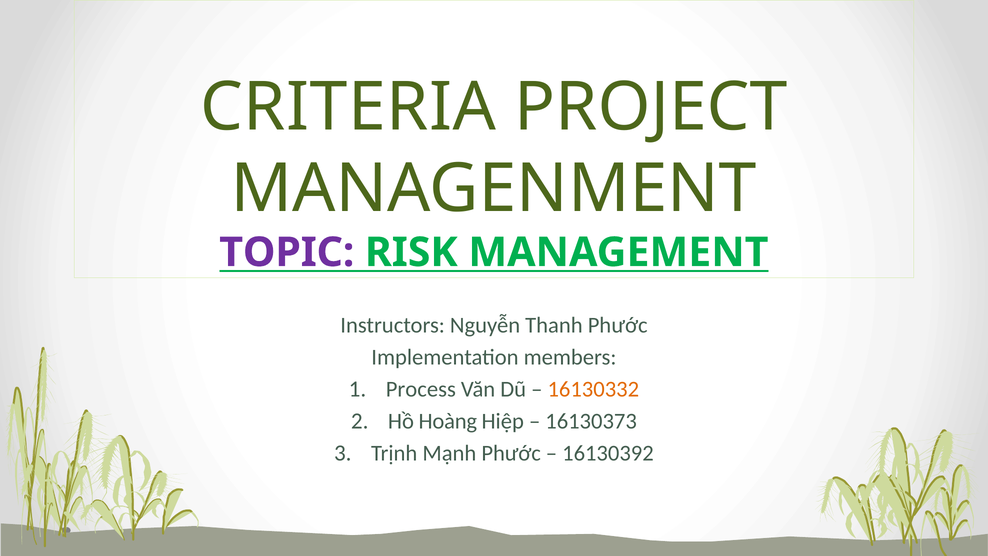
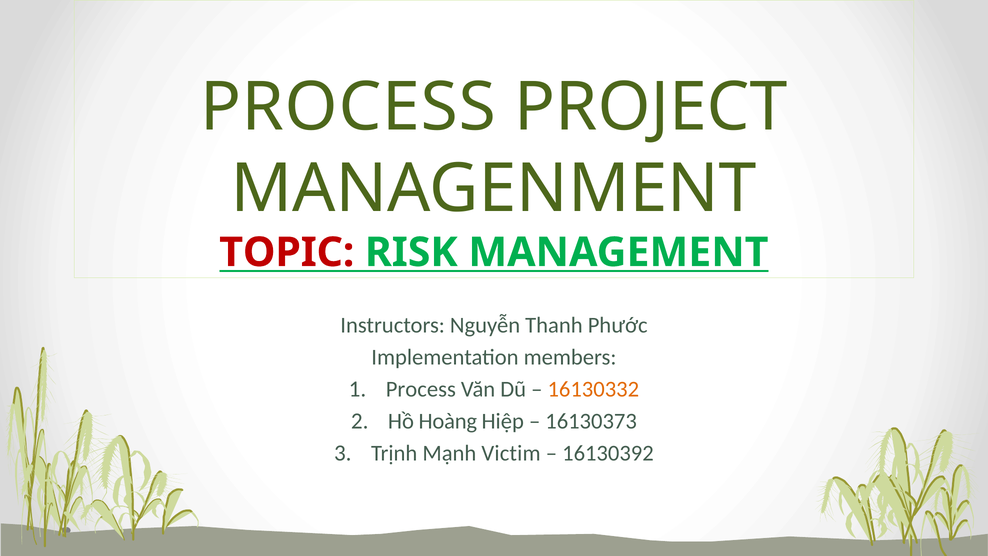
CRITERIA: CRITERIA -> PROCESS (348, 107)
TOPIC colour: purple -> red (287, 252)
Mạnh Phước: Phước -> Victim (511, 453)
